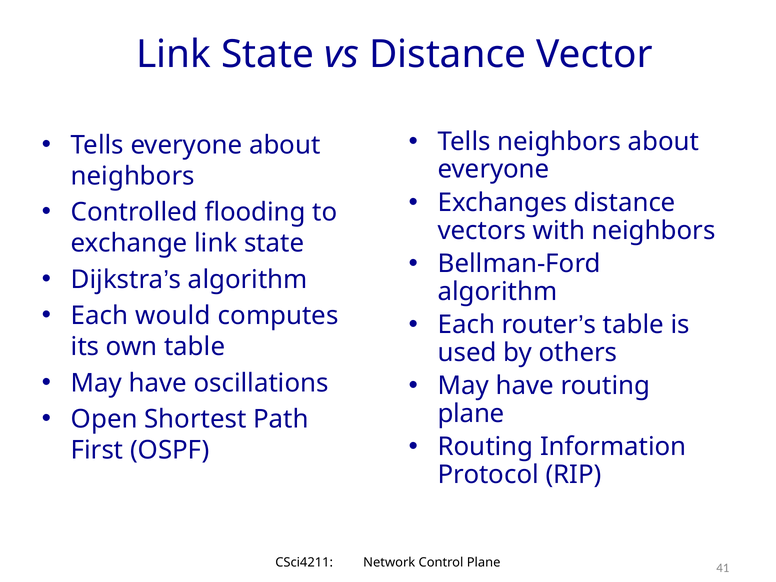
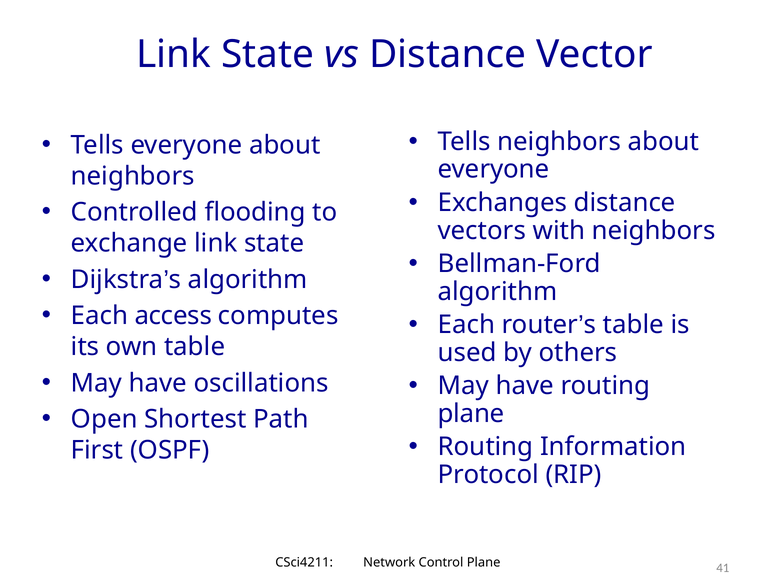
would: would -> access (173, 316)
